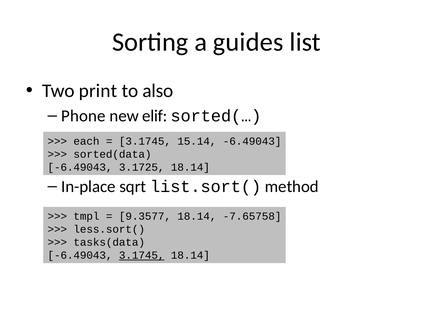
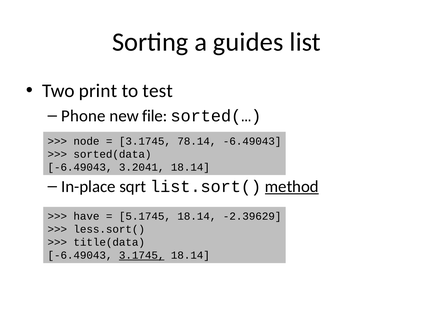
also: also -> test (158, 91)
elif: elif -> file (155, 116)
each: each -> node (86, 141)
15.14: 15.14 -> 78.14 (197, 141)
3.1725: 3.1725 -> 3.2041 (142, 167)
method underline: none -> present (292, 186)
tmpl: tmpl -> have (86, 216)
9.3577: 9.3577 -> 5.1745 (145, 216)
-7.65758: -7.65758 -> -2.39629 (252, 216)
tasks(data: tasks(data -> title(data (109, 242)
